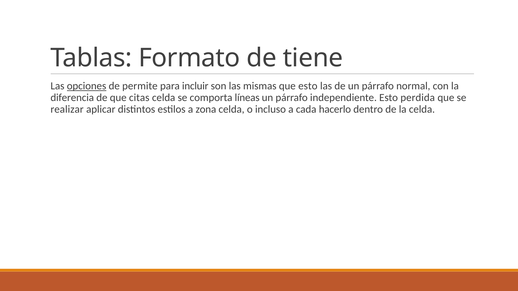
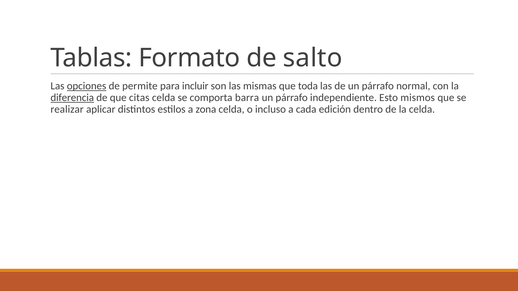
tiene: tiene -> salto (313, 58)
que esto: esto -> toda (308, 86)
diferencia underline: none -> present (72, 98)
líneas: líneas -> barra (247, 98)
perdida: perdida -> mismos (418, 98)
hacerlo: hacerlo -> edición (335, 109)
